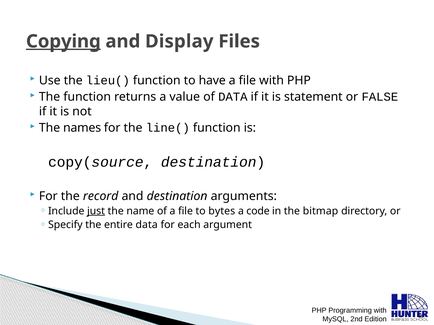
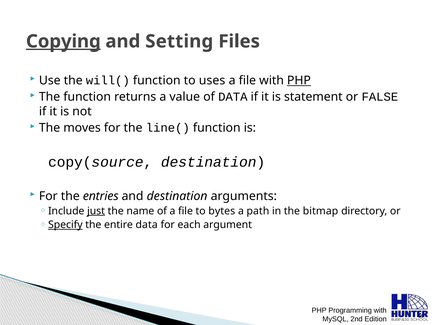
Display: Display -> Setting (179, 41)
lieu(: lieu( -> will( (108, 81)
have: have -> uses (212, 81)
PHP underline: none -> present (299, 81)
names: names -> moves (82, 128)
record: record -> entries (101, 196)
code: code -> path (258, 211)
Specify underline: none -> present (65, 225)
